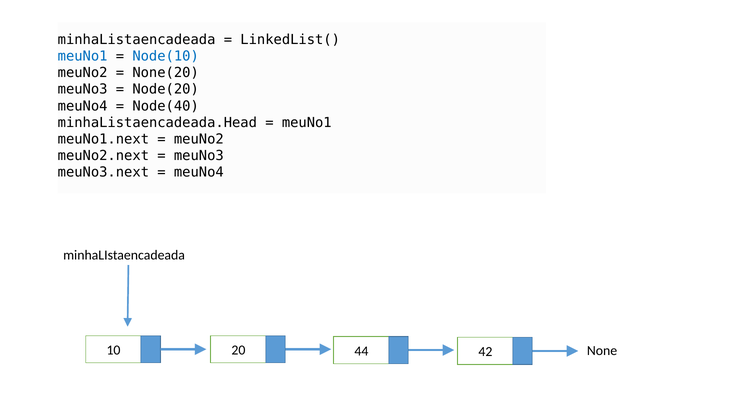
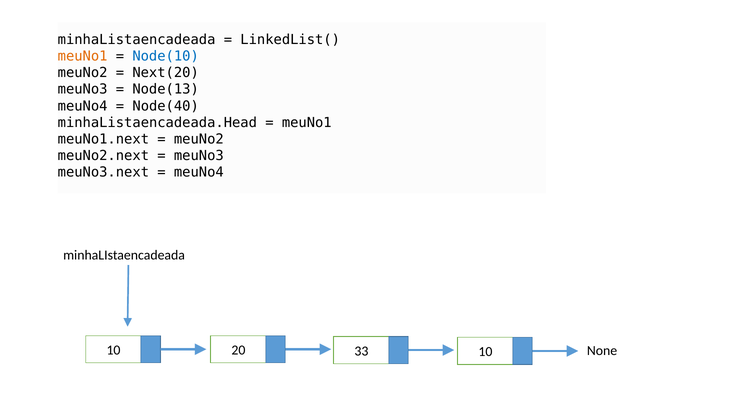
meuNo1 colour: blue -> orange (83, 56)
None(20: None(20 -> Next(20 (166, 73)
Node(20: Node(20 -> Node(13 (166, 89)
44: 44 -> 33 (361, 351)
10 42: 42 -> 10 (485, 352)
